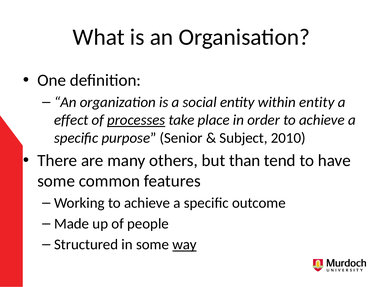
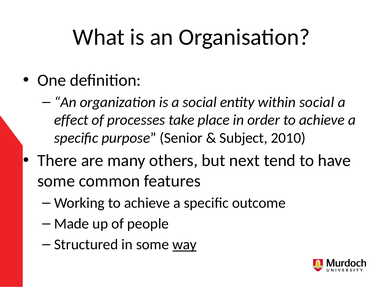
within entity: entity -> social (317, 102)
processes underline: present -> none (136, 120)
than: than -> next (245, 161)
